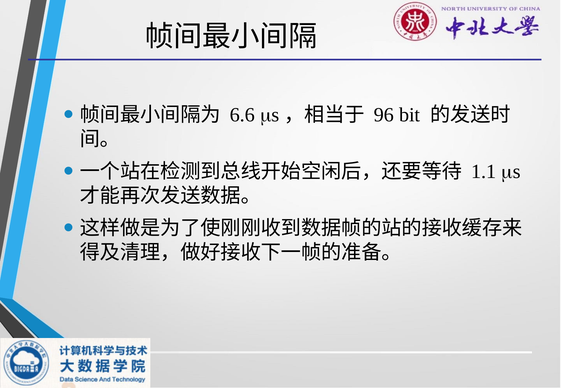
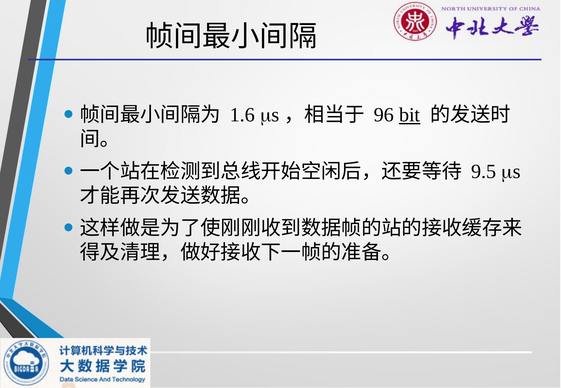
6.6: 6.6 -> 1.6 (242, 115)
bit underline: none -> present (410, 115)
1.1: 1.1 -> 9.5 (484, 172)
